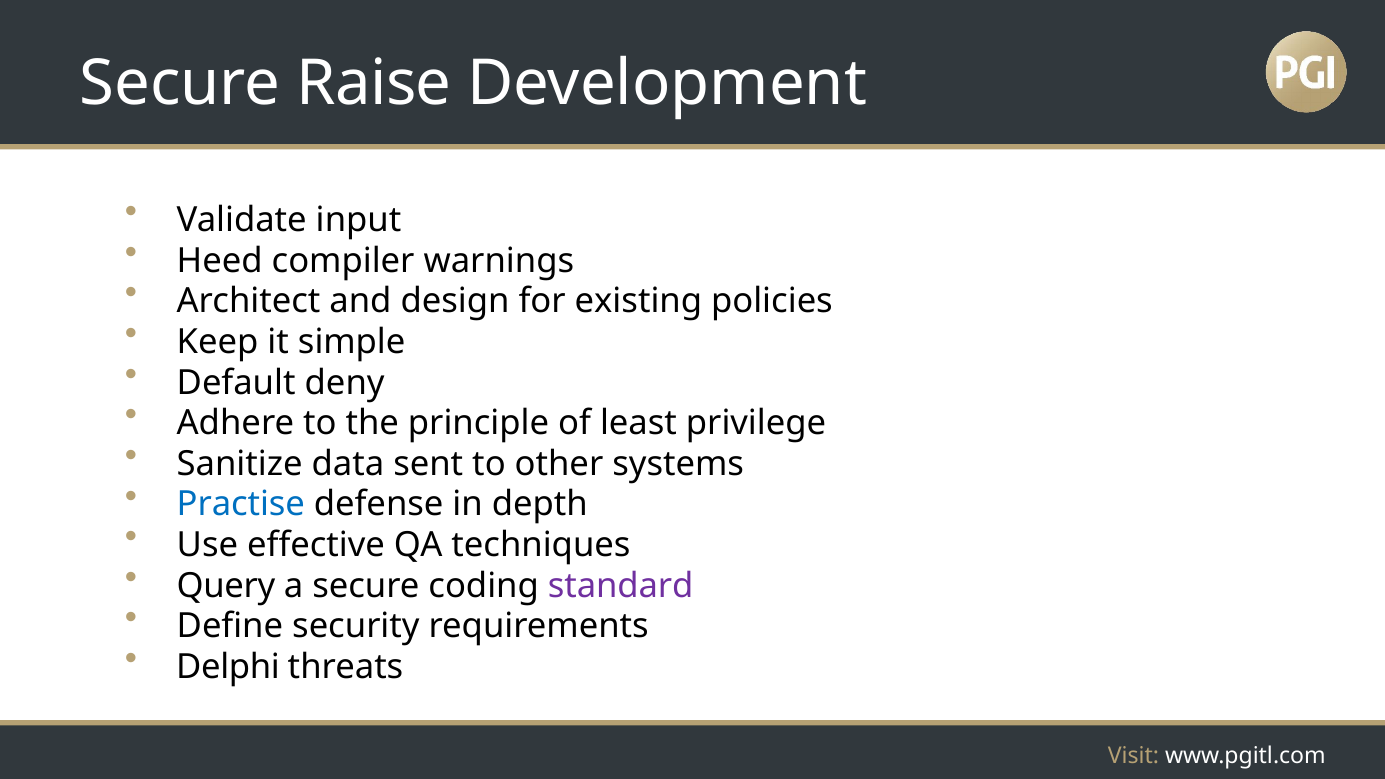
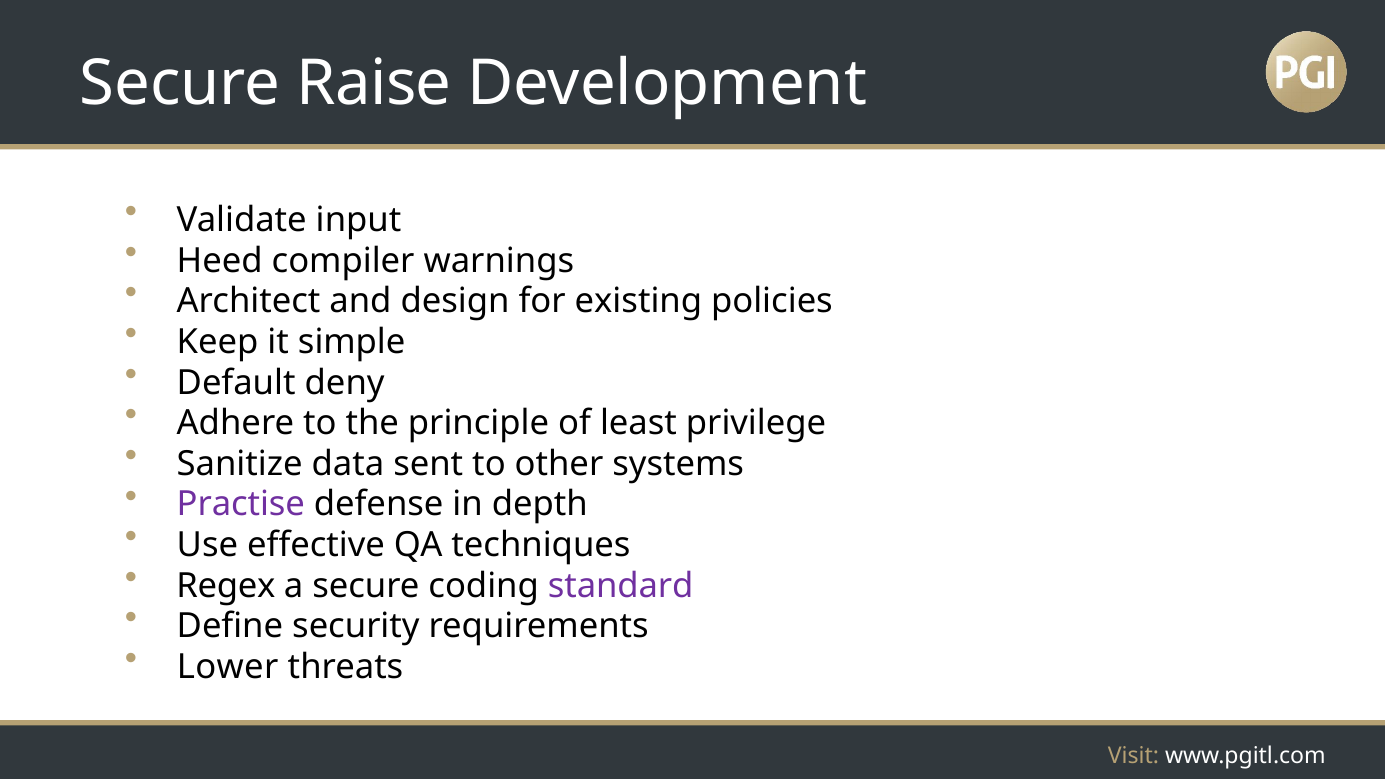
Practise colour: blue -> purple (241, 504)
Query: Query -> Regex (226, 586)
Delphi: Delphi -> Lower (228, 667)
